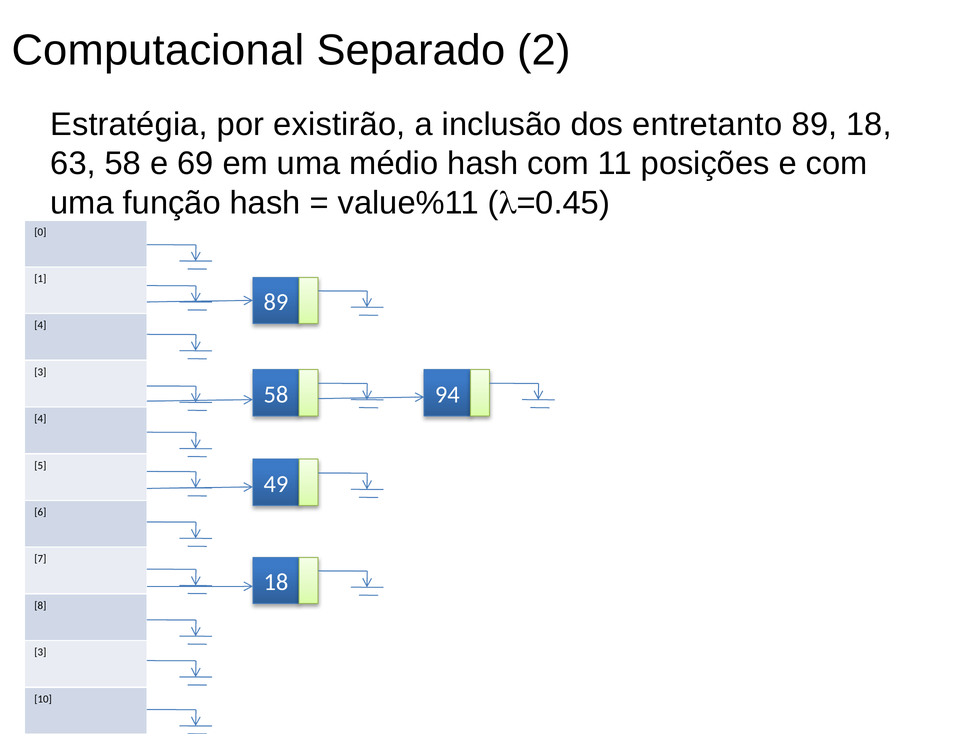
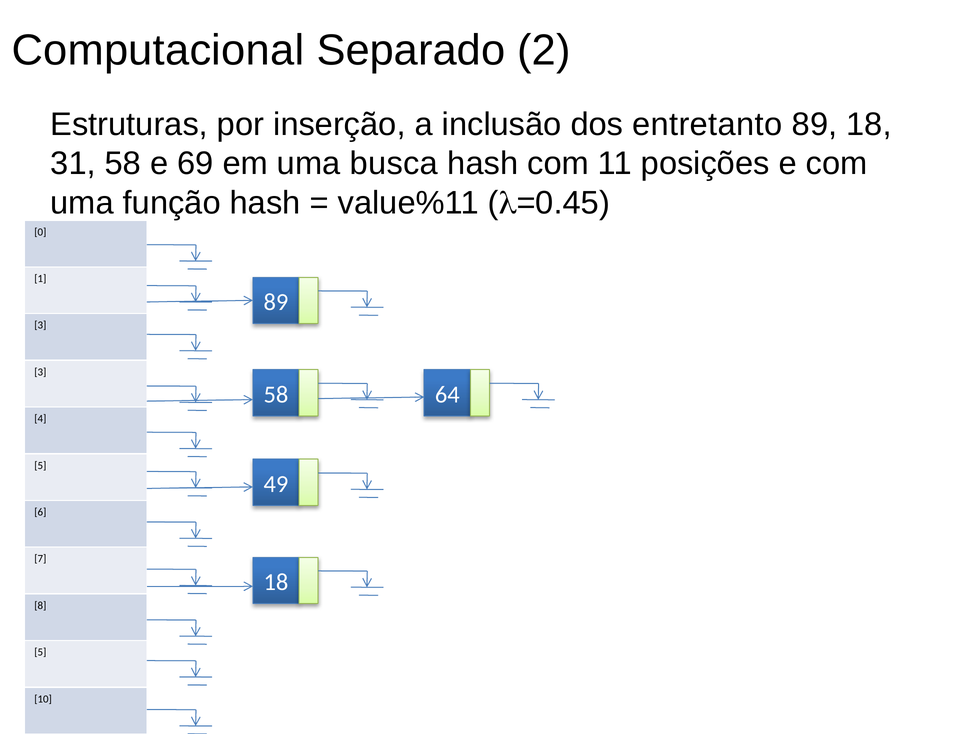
Estratégia: Estratégia -> Estruturas (129, 125)
existirão: existirão -> inserção (339, 125)
63: 63 -> 31 (73, 164)
médio: médio -> busca (394, 164)
4: 4 -> 3 (40, 325)
94: 94 -> 64 (447, 395)
3: 3 -> 5 (40, 652)
